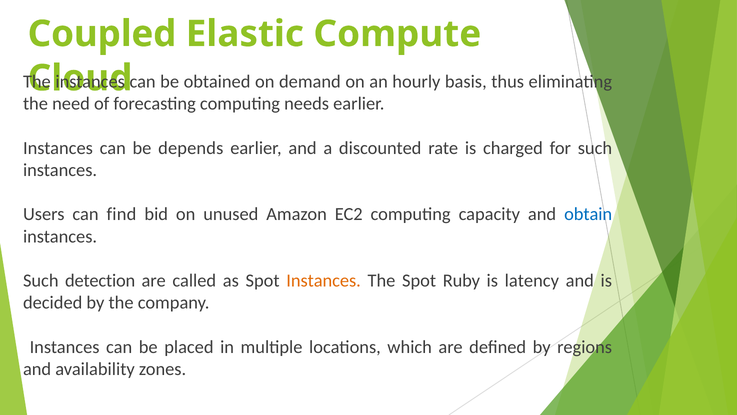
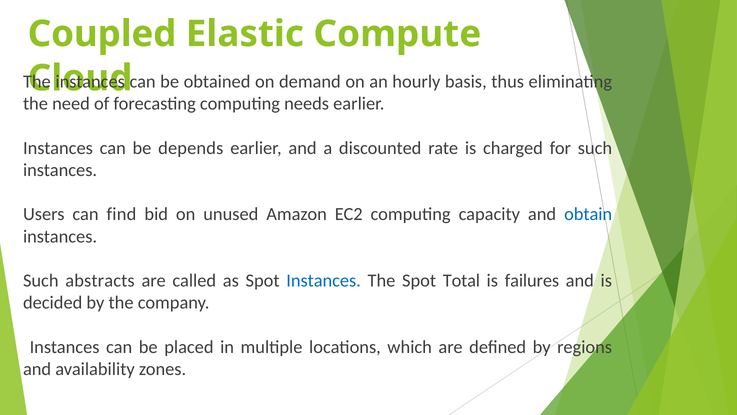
detection: detection -> abstracts (100, 280)
Instances colour: orange -> blue (324, 280)
Ruby: Ruby -> Total (461, 280)
latency: latency -> failures (532, 280)
